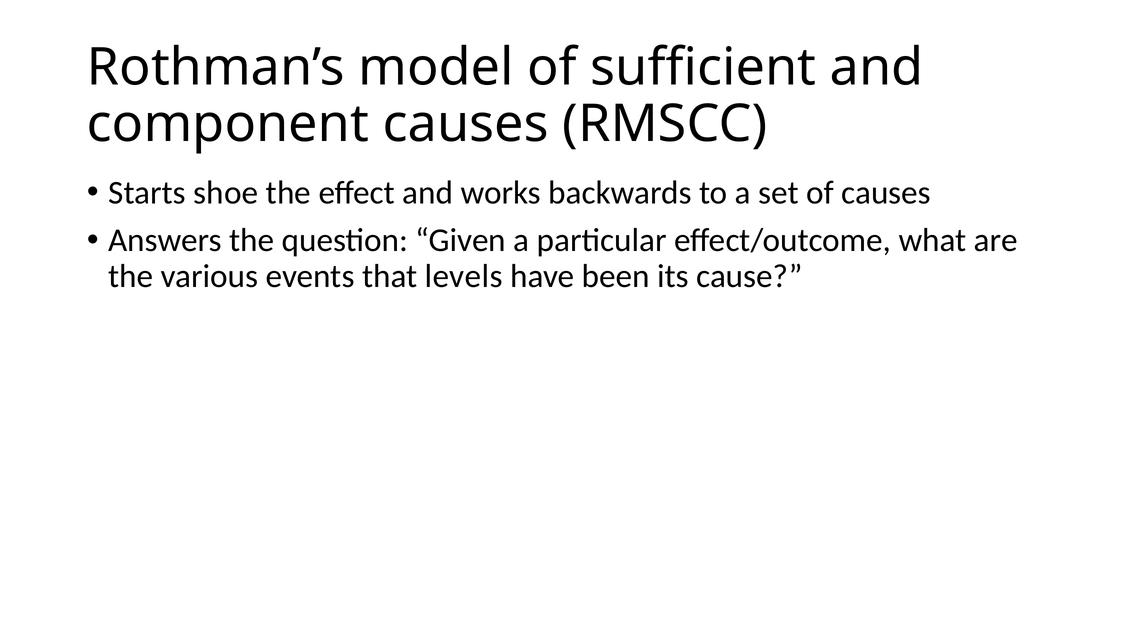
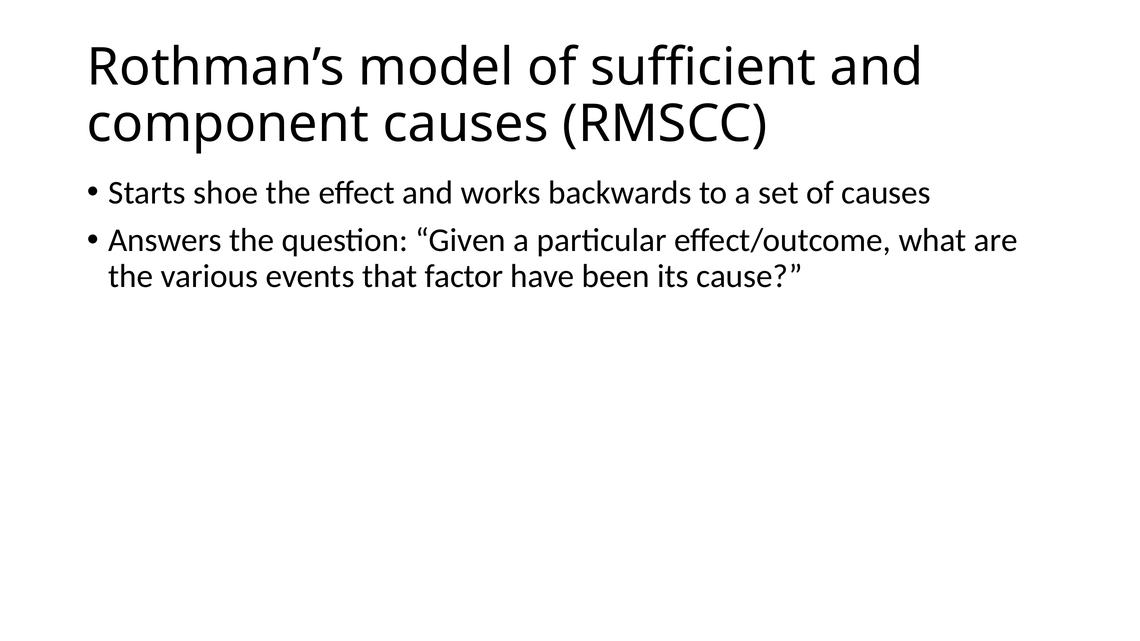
levels: levels -> factor (464, 276)
